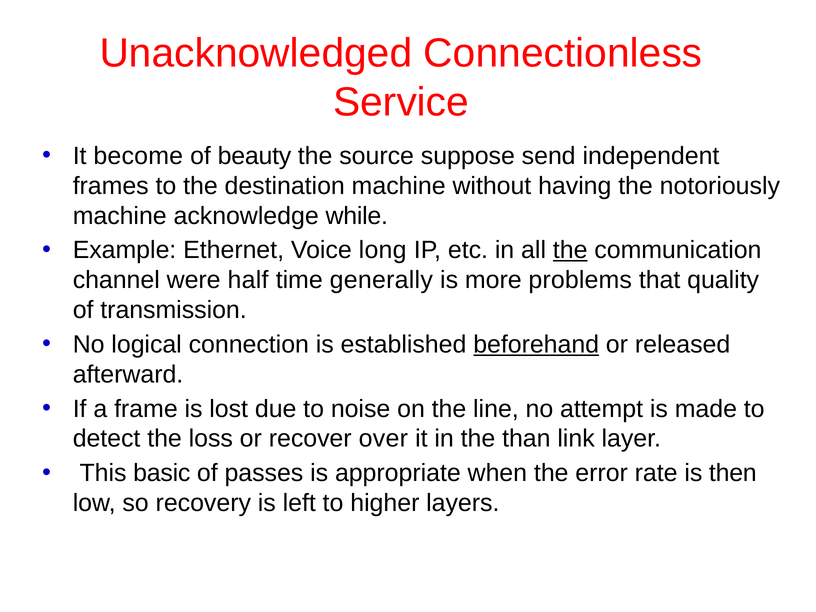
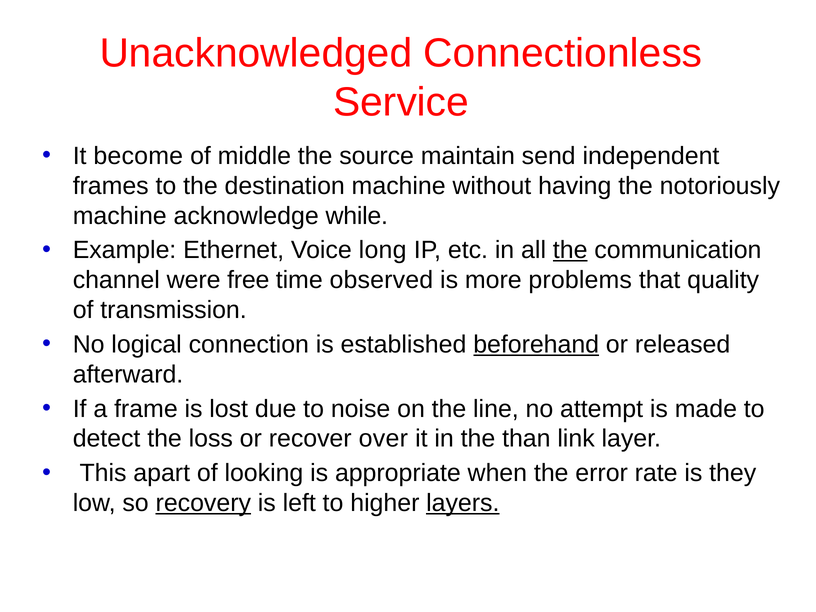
beauty: beauty -> middle (254, 156)
suppose: suppose -> maintain (468, 156)
half: half -> free (248, 280)
generally: generally -> observed (381, 280)
basic: basic -> apart (162, 473)
passes: passes -> looking (264, 473)
then: then -> they (733, 473)
recovery underline: none -> present (203, 503)
layers underline: none -> present (463, 503)
